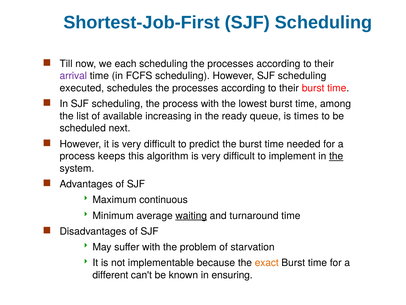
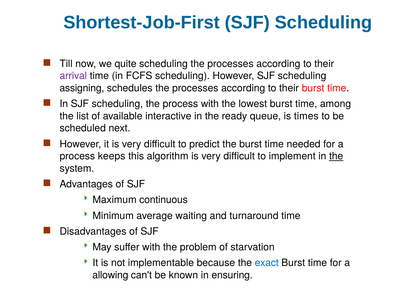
each: each -> quite (126, 64)
executed: executed -> assigning (82, 88)
increasing: increasing -> interactive (168, 116)
waiting underline: present -> none (191, 215)
exact colour: orange -> blue (267, 263)
different: different -> allowing (110, 275)
